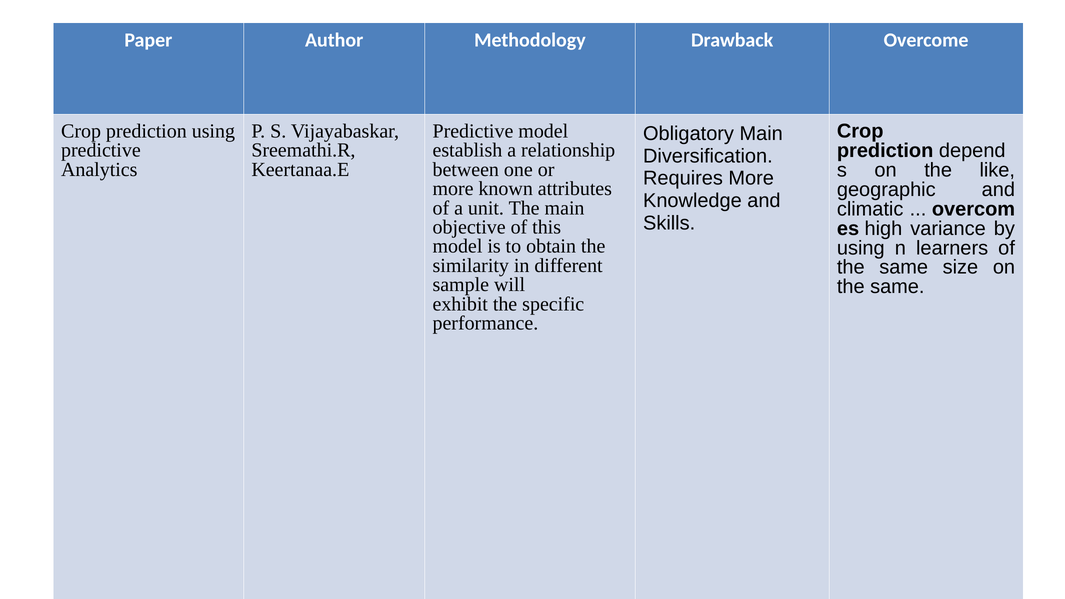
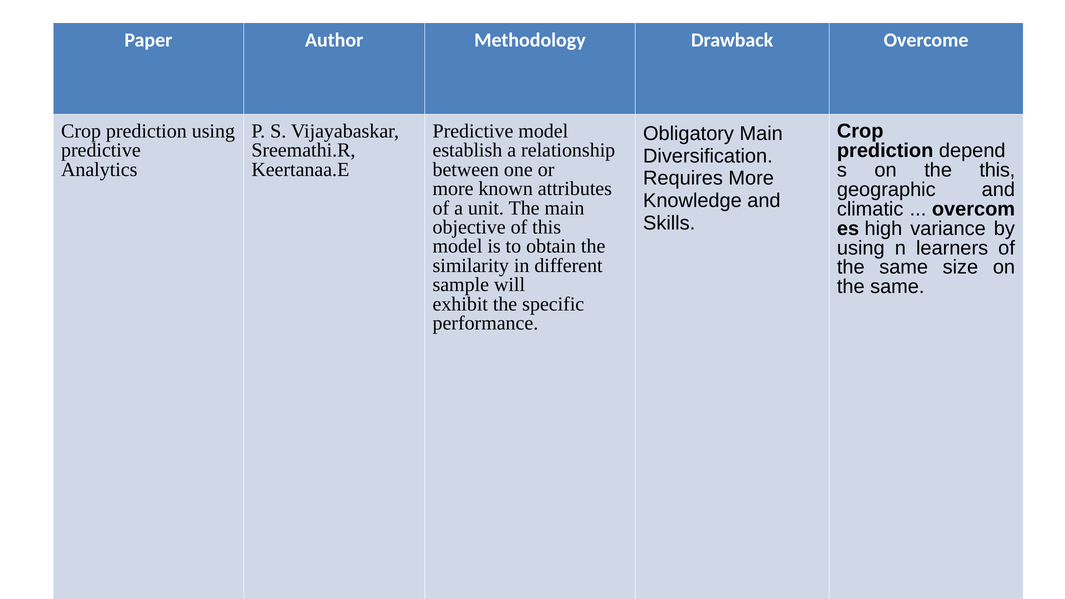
the like: like -> this (997, 170)
